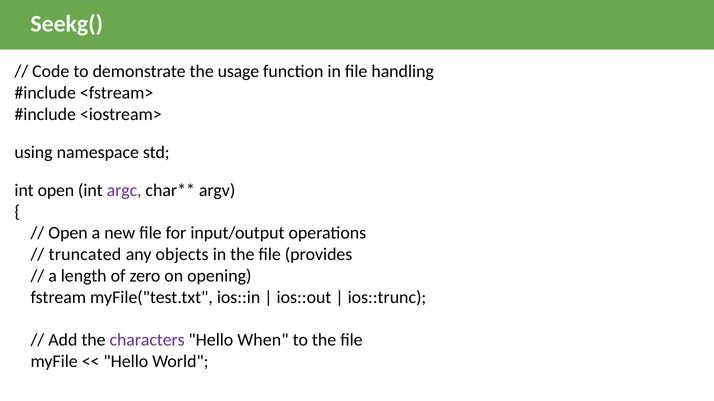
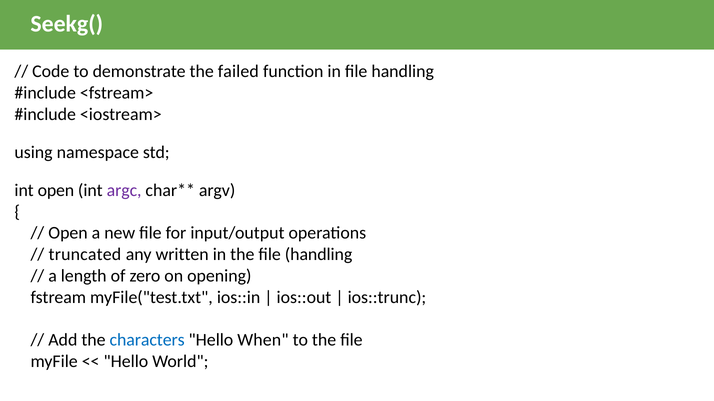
usage: usage -> failed (238, 72)
objects: objects -> written (182, 255)
the file provides: provides -> handling (319, 255)
characters colour: purple -> blue (147, 340)
